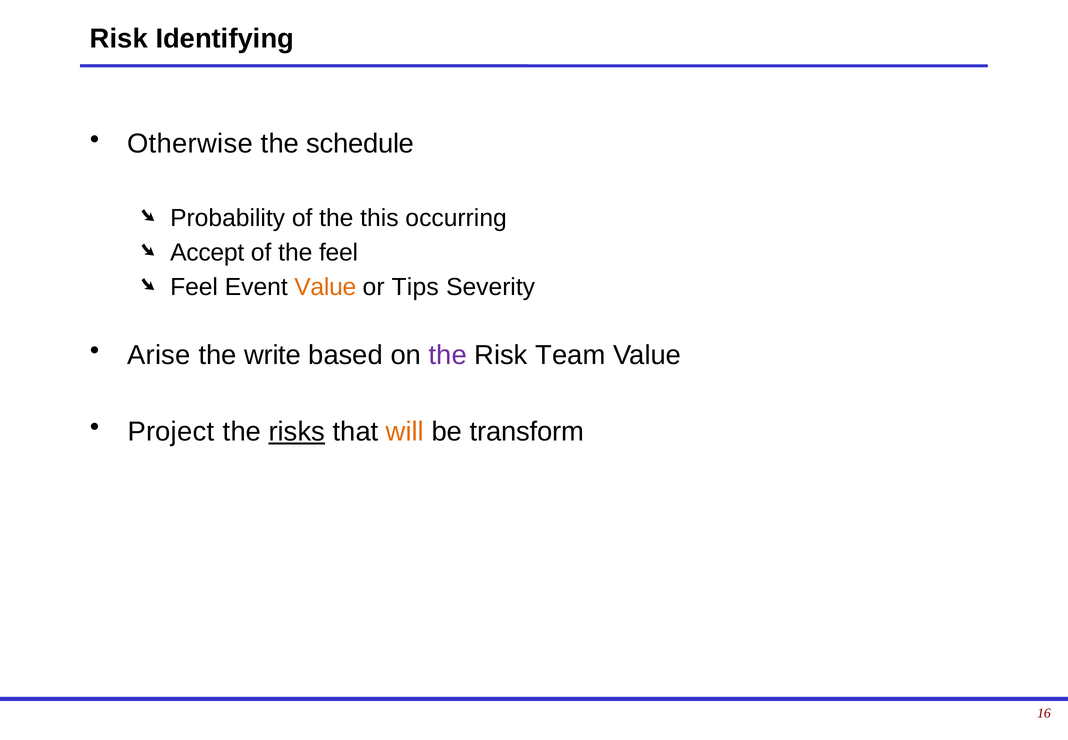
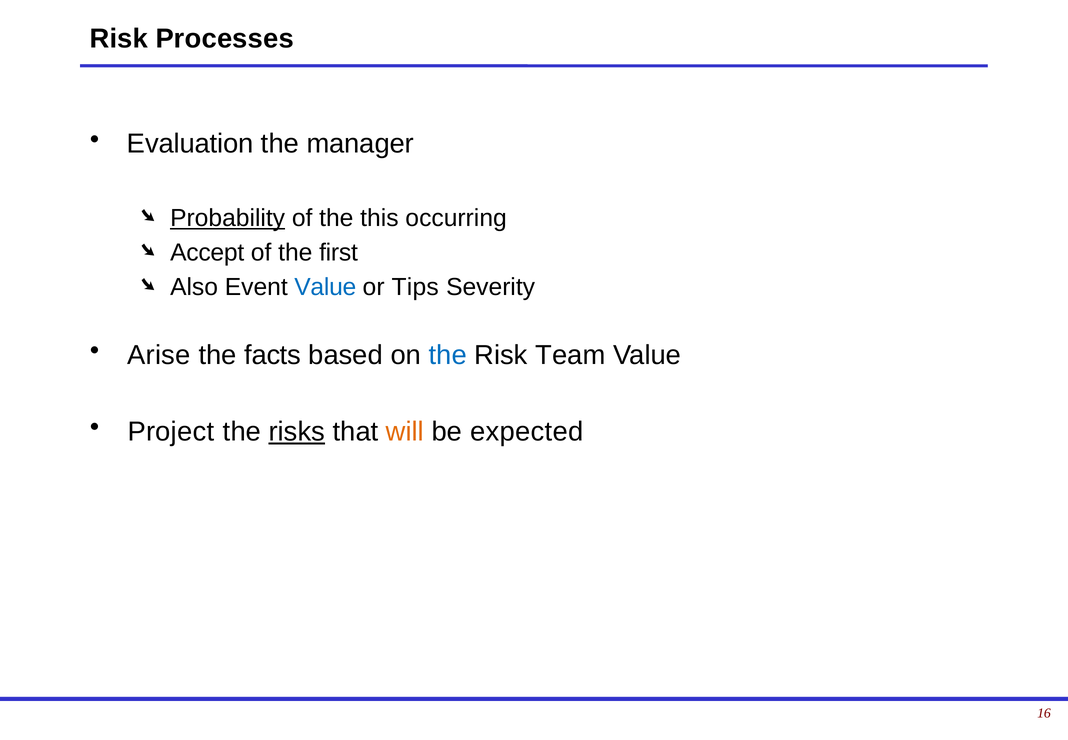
Identifying: Identifying -> Processes (225, 39)
Otherwise: Otherwise -> Evaluation (190, 144)
schedule: schedule -> manager (360, 144)
Probability underline: none -> present (228, 218)
the feel: feel -> first (339, 253)
Feel: Feel -> Also (194, 287)
Value colour: orange -> blue (325, 287)
write: write -> facts (273, 355)
the colour: purple -> blue (448, 355)
transform: transform -> expected (527, 432)
